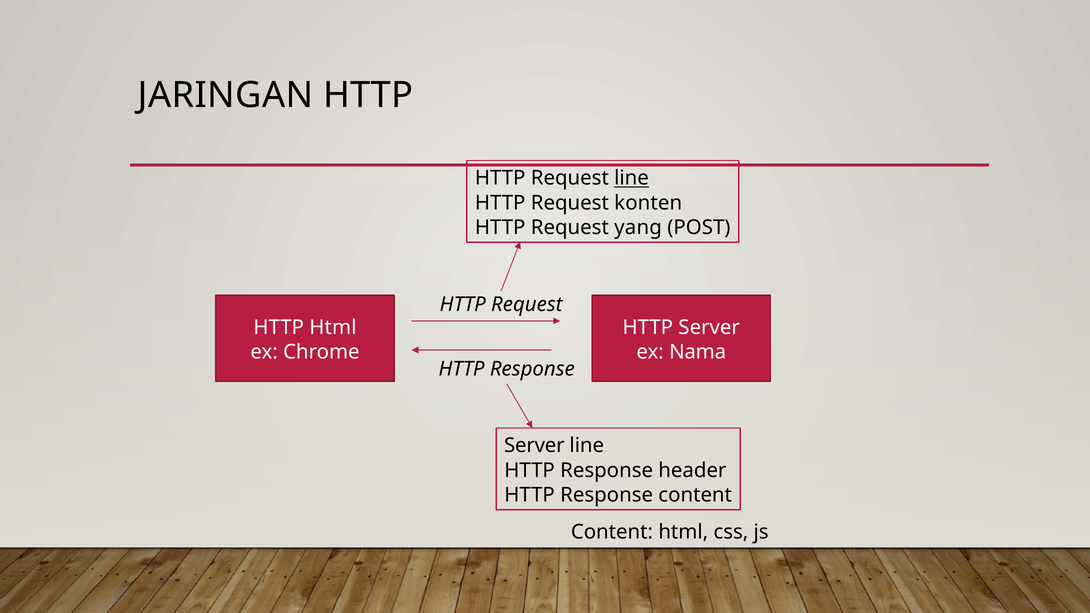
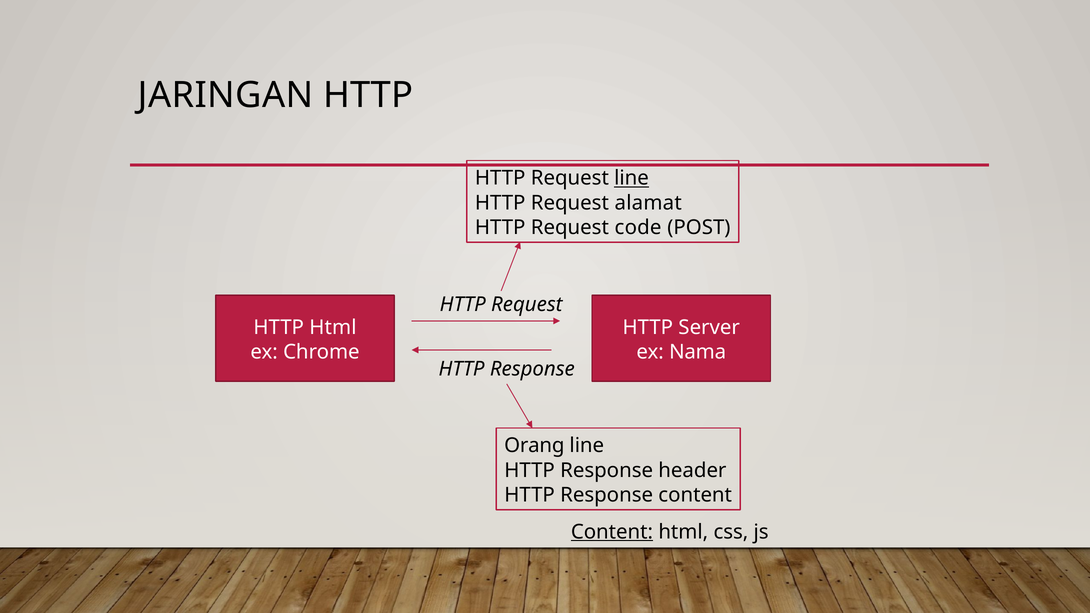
konten: konten -> alamat (648, 203)
yang: yang -> code (638, 227)
Server: Server -> Orang (534, 446)
Content underline: none -> present (612, 532)
